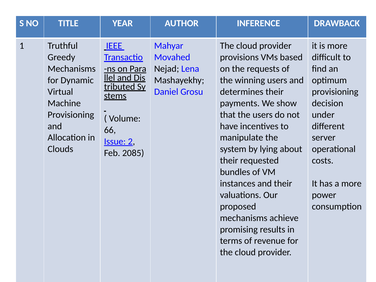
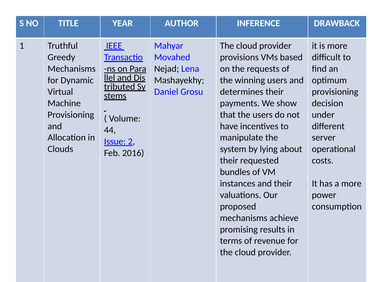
66: 66 -> 44 (110, 130)
2085: 2085 -> 2016 (133, 153)
